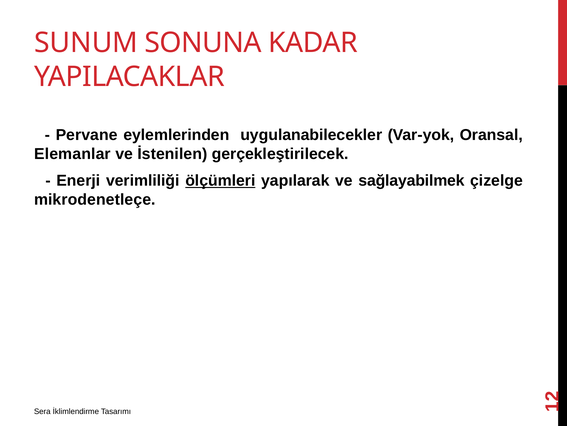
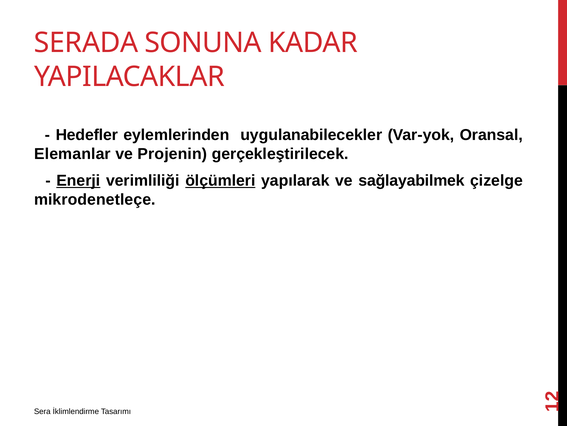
SUNUM: SUNUM -> SERADA (86, 43)
Pervane: Pervane -> Hedefler (87, 135)
İstenilen: İstenilen -> Projenin (172, 154)
Enerji underline: none -> present (78, 180)
